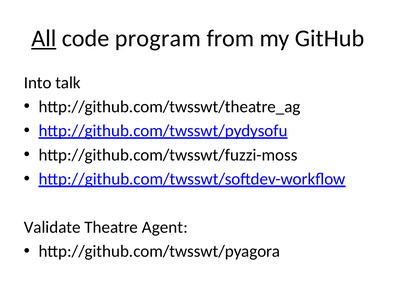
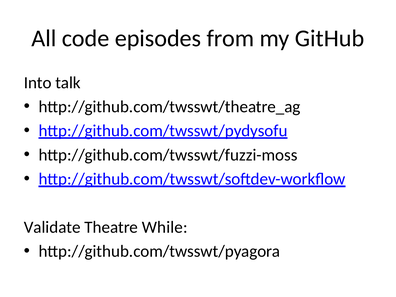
All underline: present -> none (44, 38)
program: program -> episodes (158, 38)
Agent: Agent -> While (165, 227)
